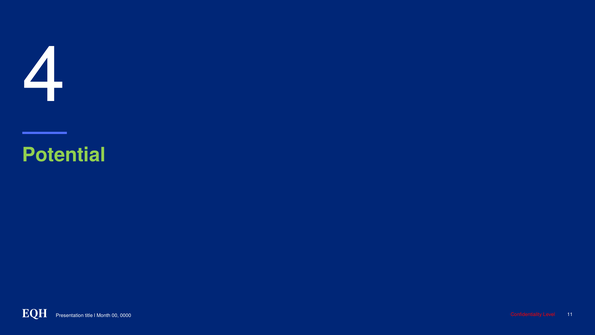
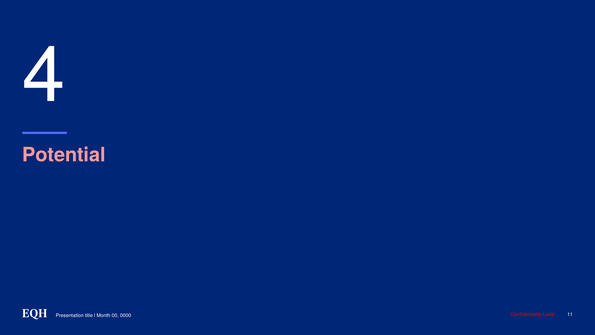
Potential colour: light green -> pink (64, 155)
